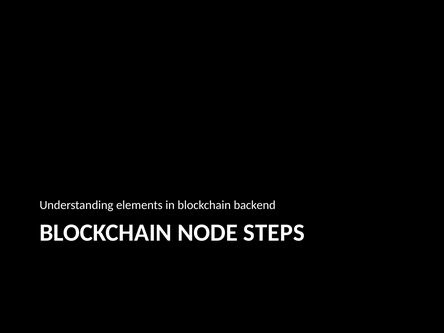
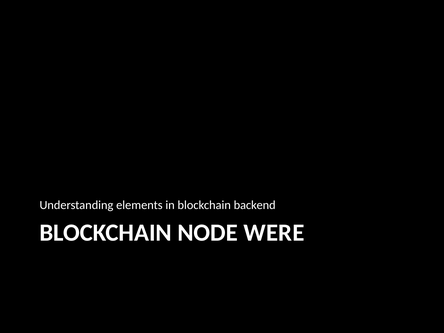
STEPS: STEPS -> WERE (274, 233)
